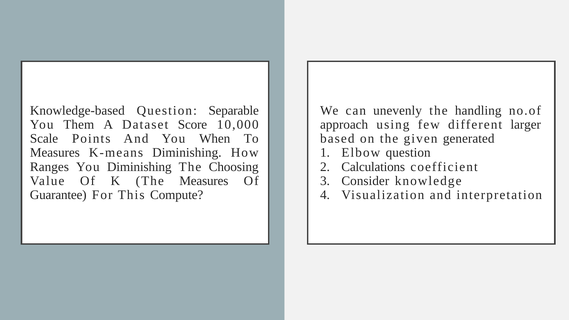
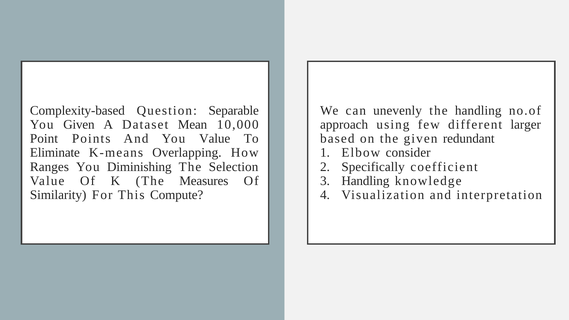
Knowledge-based: Knowledge-based -> Complexity-based (77, 110)
You Them: Them -> Given (79, 124)
Score: Score -> Mean (193, 124)
Scale: Scale -> Point (44, 139)
You When: When -> Value (215, 139)
generated: generated -> redundant (469, 139)
Measures: Measures -> Eliminate (55, 153)
K-means Diminishing: Diminishing -> Overlapping (187, 153)
Elbow question: question -> consider (408, 153)
Choosing: Choosing -> Selection (234, 167)
Calculations: Calculations -> Specifically (373, 167)
Consider: Consider -> Handling (365, 181)
Guarantee: Guarantee -> Similarity (58, 195)
